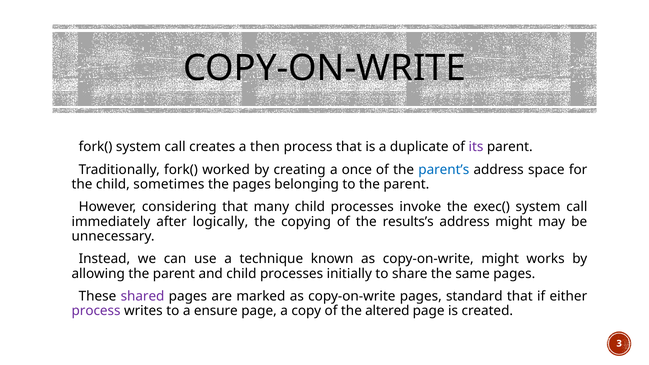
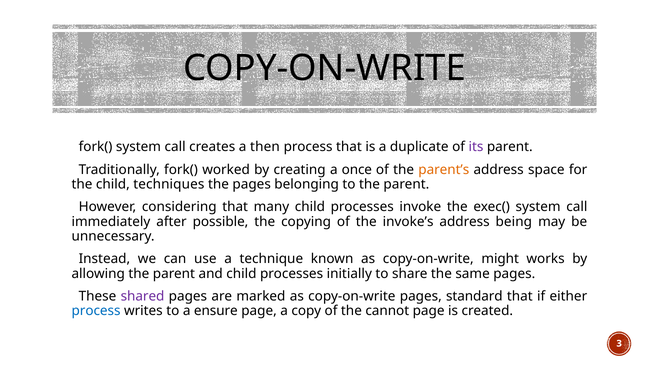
parent’s colour: blue -> orange (444, 170)
sometimes: sometimes -> techniques (169, 184)
logically: logically -> possible (221, 222)
results’s: results’s -> invoke’s (408, 222)
address might: might -> being (514, 222)
process colour: purple -> blue (96, 311)
altered: altered -> cannot (387, 311)
